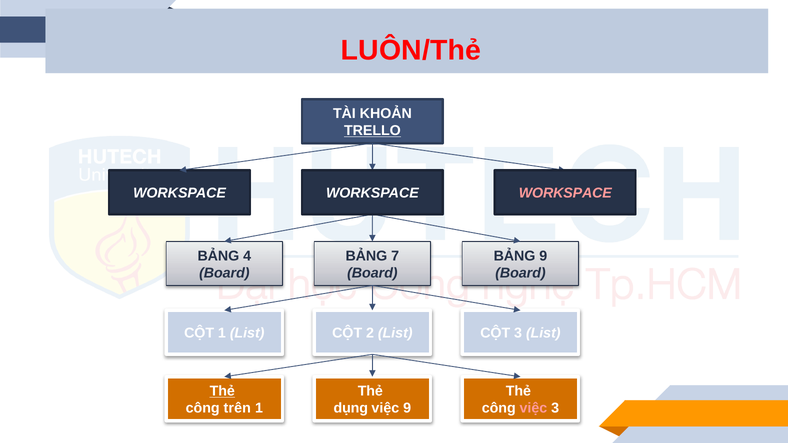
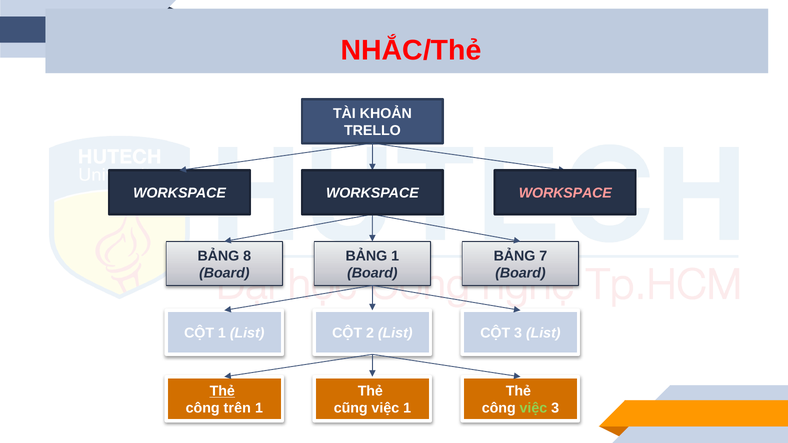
LUÔN/Thẻ: LUÔN/Thẻ -> NHẮC/Thẻ (411, 50)
TRELLO underline: present -> none (372, 131)
4: 4 -> 8 (247, 256)
BẢNG 7: 7 -> 1 (395, 256)
BẢNG 9: 9 -> 7 (543, 256)
dụng: dụng -> cũng (351, 409)
việc 9: 9 -> 1 (407, 409)
việc colour: pink -> light green (533, 409)
